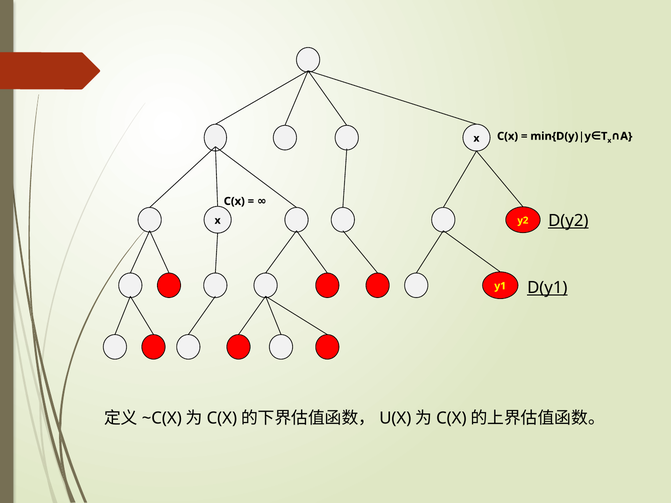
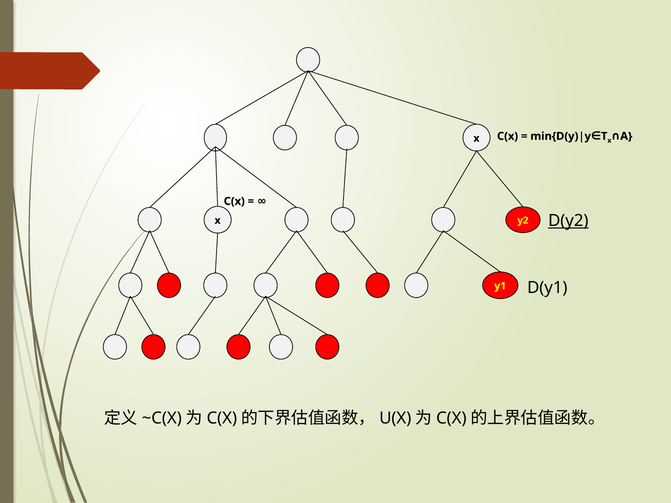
D(y1 underline: present -> none (547, 288)
